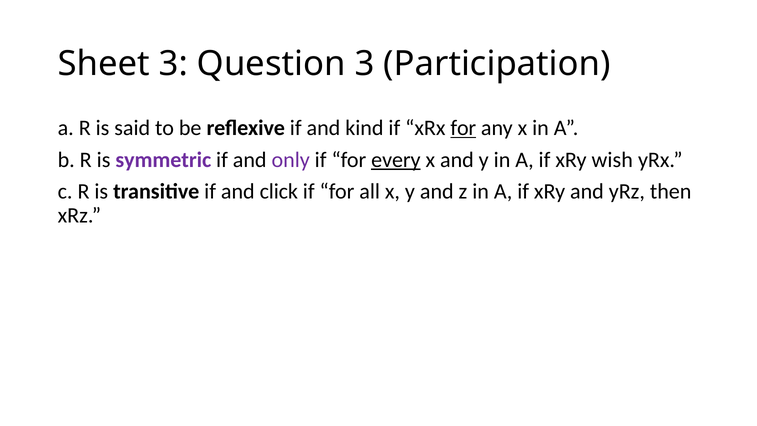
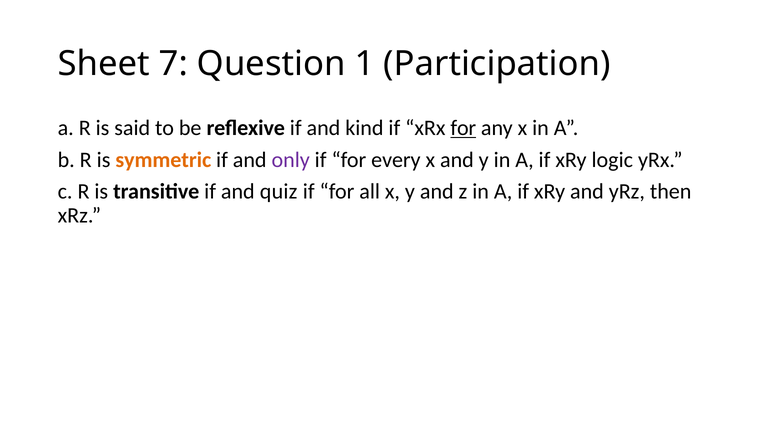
Sheet 3: 3 -> 7 (173, 64)
Question 3: 3 -> 1 (364, 64)
symmetric colour: purple -> orange (163, 160)
every underline: present -> none (396, 160)
wish: wish -> logic (612, 160)
click: click -> quiz (279, 191)
